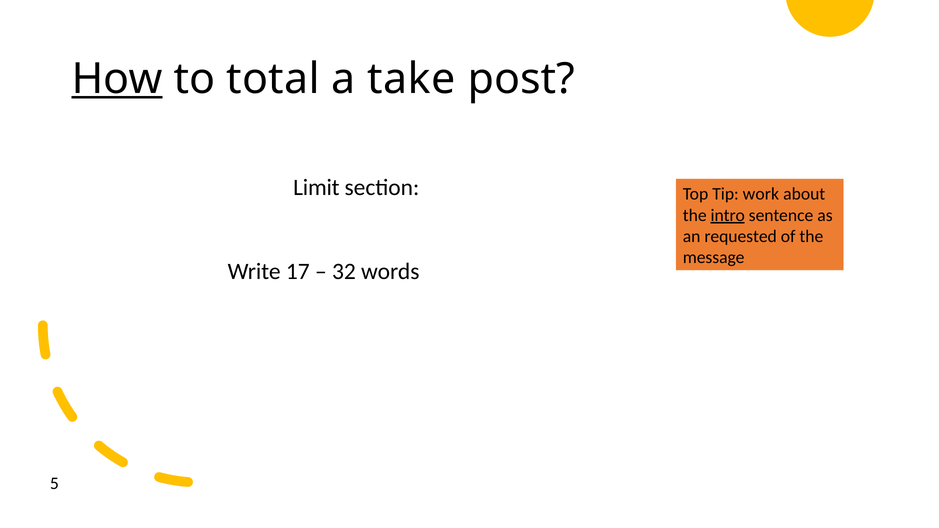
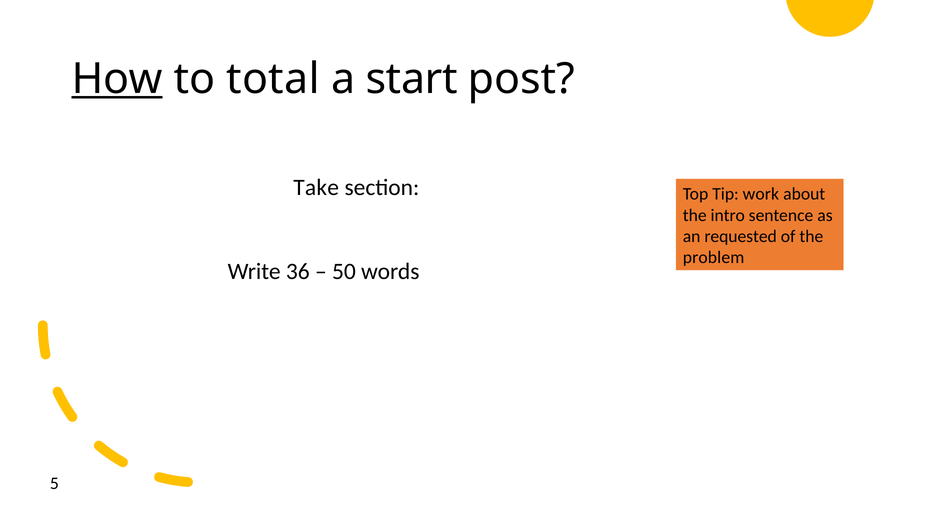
take: take -> start (412, 79)
Limit: Limit -> Take (316, 187)
intro underline: present -> none (728, 215)
message: message -> problem (714, 258)
17: 17 -> 36 (298, 272)
32: 32 -> 50 (344, 272)
